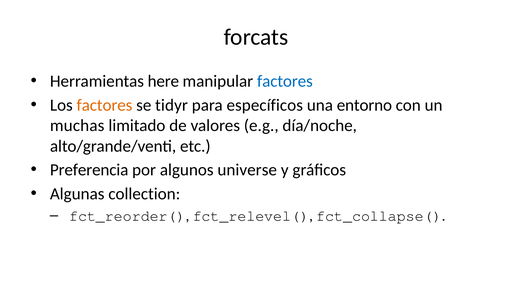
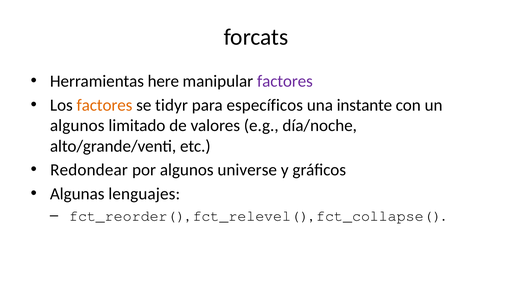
factores colour: blue -> purple (285, 81)
entorno: entorno -> instante (364, 105)
muchas: muchas -> algunos (77, 126)
Preferencia: Preferencia -> Redondear (89, 170)
collection: collection -> lenguajes (144, 194)
